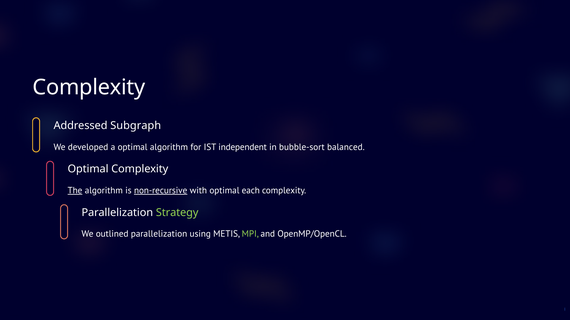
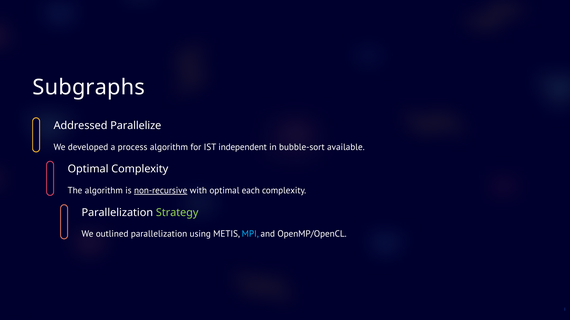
Complexity: Complexity -> Subgraphs (89, 88)
Subgraph: Subgraph -> Parallelize (136, 126)
a optimal: optimal -> process (133, 147)
balanced: balanced -> available (346, 147)
The underline: present -> none (75, 191)
MPI colour: light green -> light blue (250, 234)
